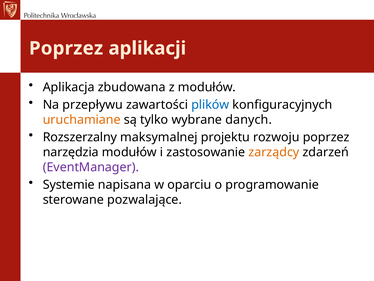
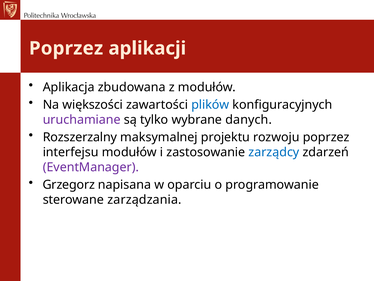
przepływu: przepływu -> większości (93, 105)
uruchamiane colour: orange -> purple (82, 120)
narzędzia: narzędzia -> interfejsu (71, 152)
zarządcy colour: orange -> blue (274, 152)
Systemie: Systemie -> Grzegorz (69, 184)
pozwalające: pozwalające -> zarządzania (144, 199)
